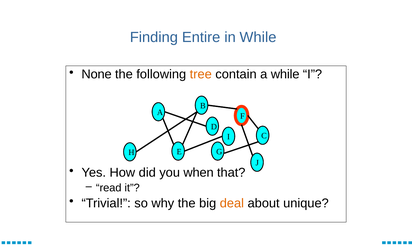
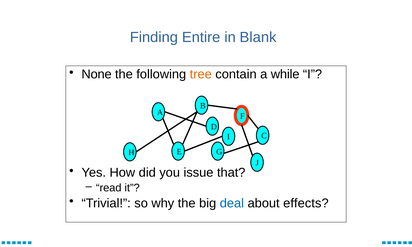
in While: While -> Blank (258, 37)
when: when -> issue (198, 173)
deal colour: orange -> blue (232, 203)
unique: unique -> effects (306, 203)
